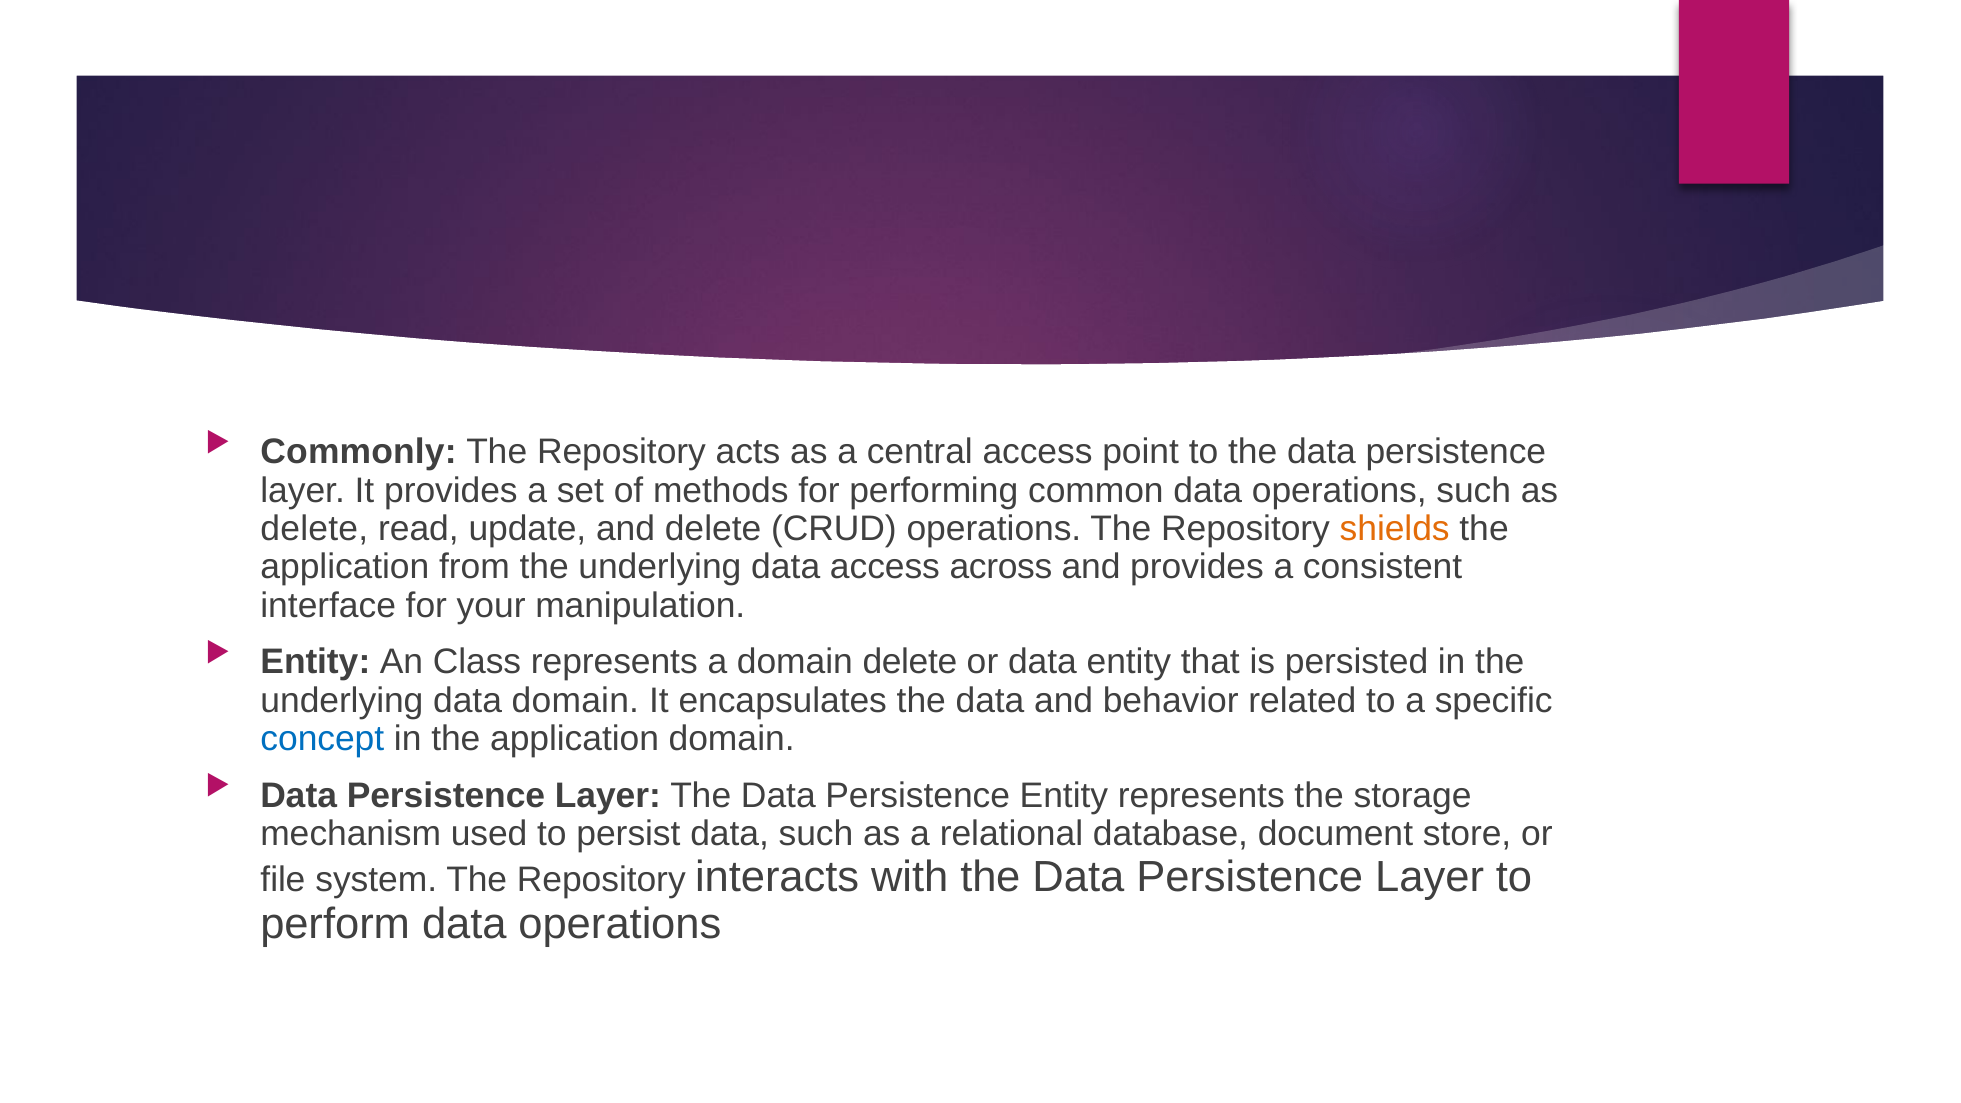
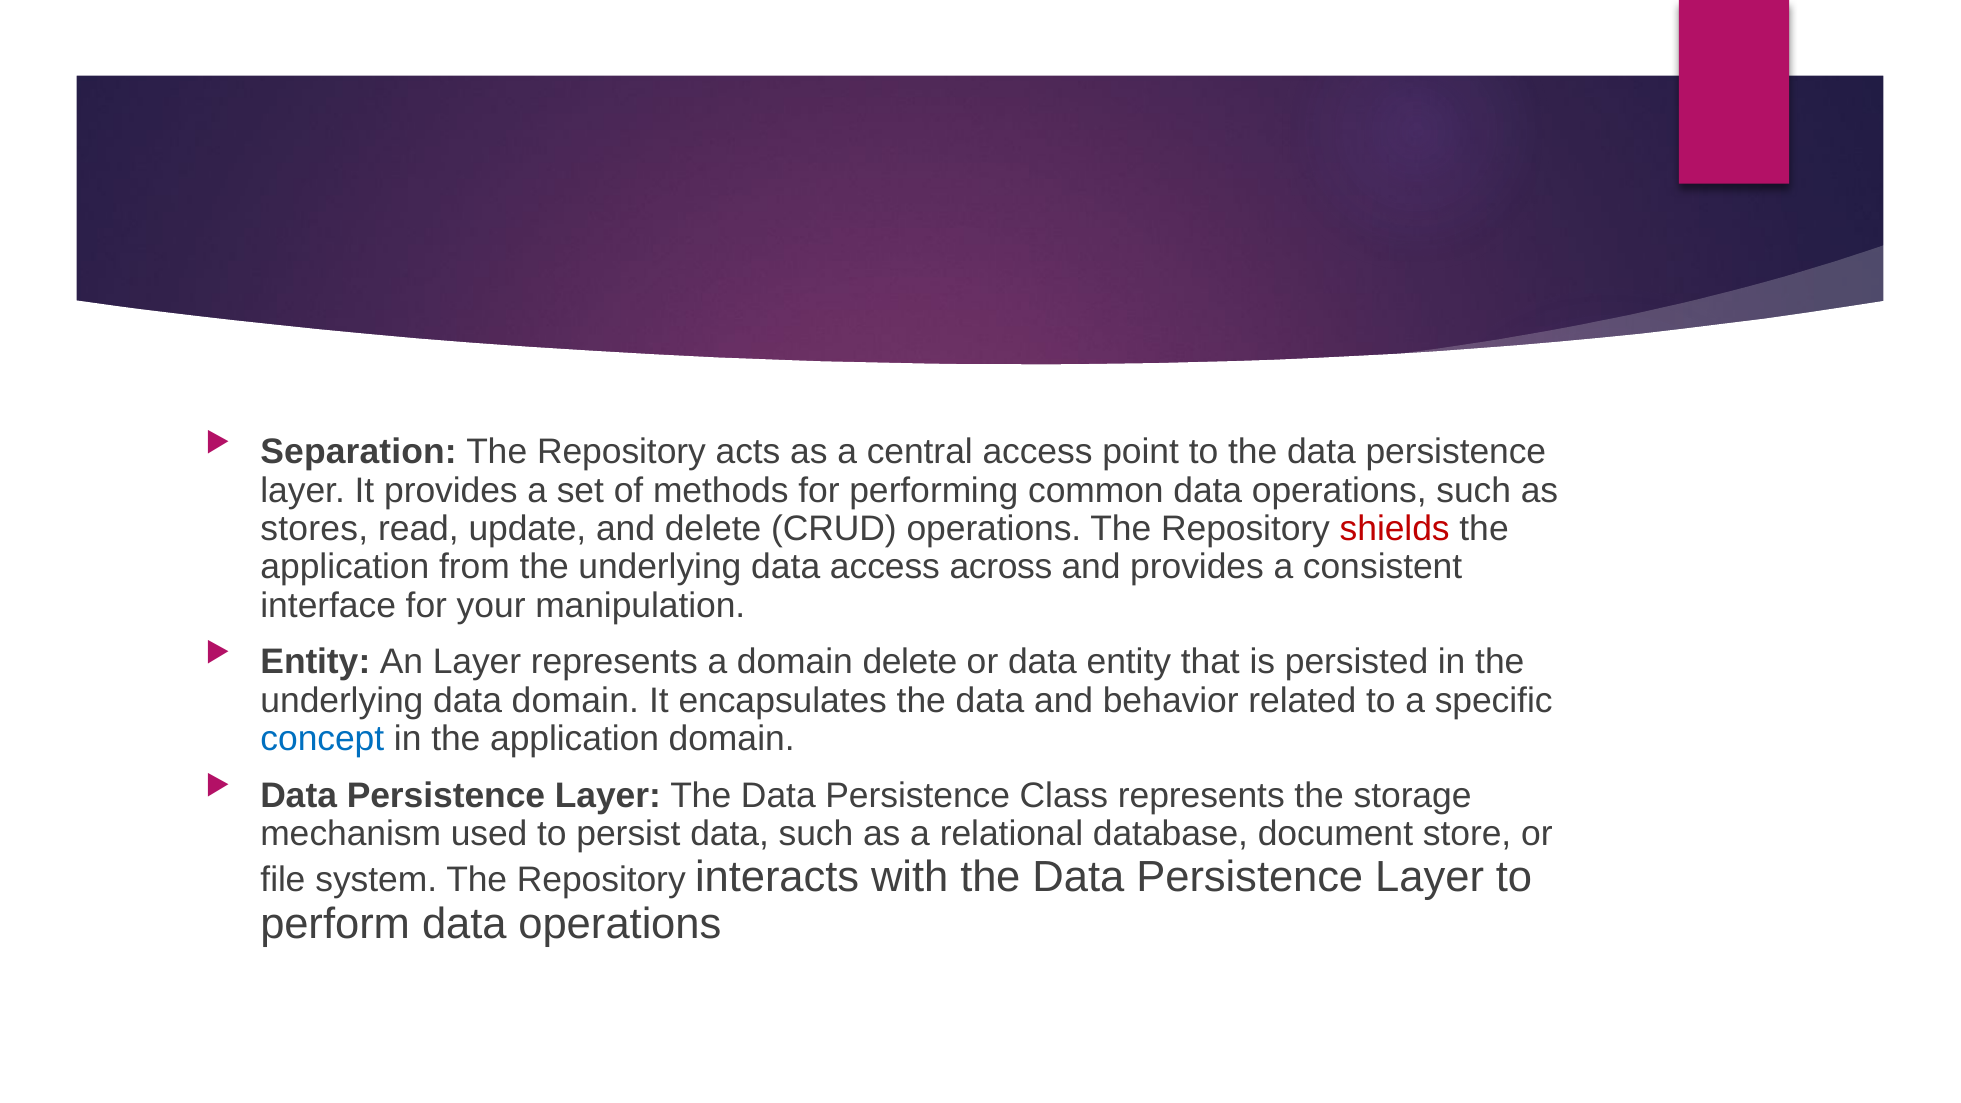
Commonly: Commonly -> Separation (359, 452)
delete: delete -> stores (314, 529)
shields colour: orange -> red (1395, 529)
An Class: Class -> Layer (477, 662)
Persistence Entity: Entity -> Class (1064, 795)
